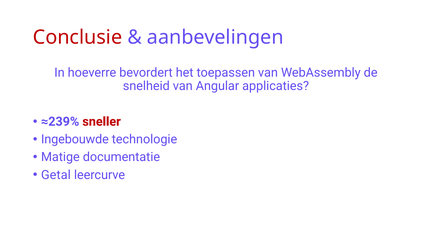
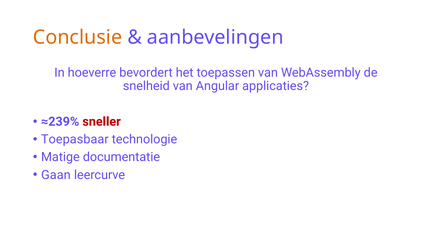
Conclusie colour: red -> orange (78, 37)
Ingebouwde: Ingebouwde -> Toepasbaar (75, 139)
Getal: Getal -> Gaan (56, 175)
